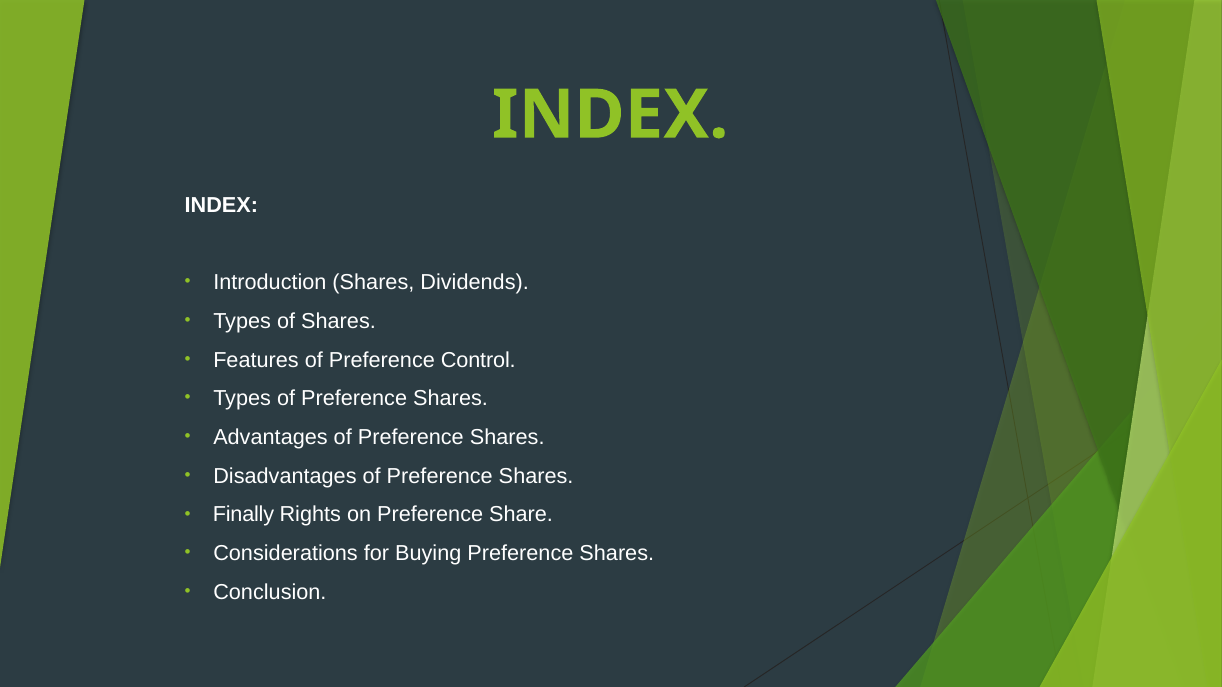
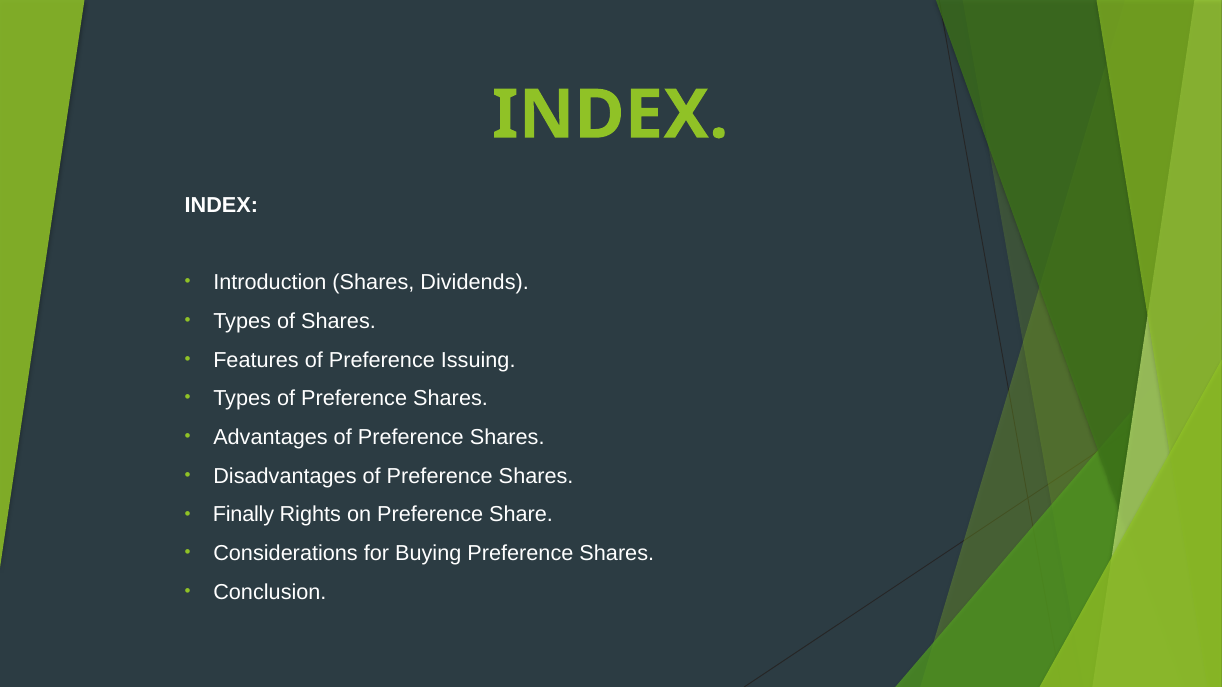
Control: Control -> Issuing (478, 360)
